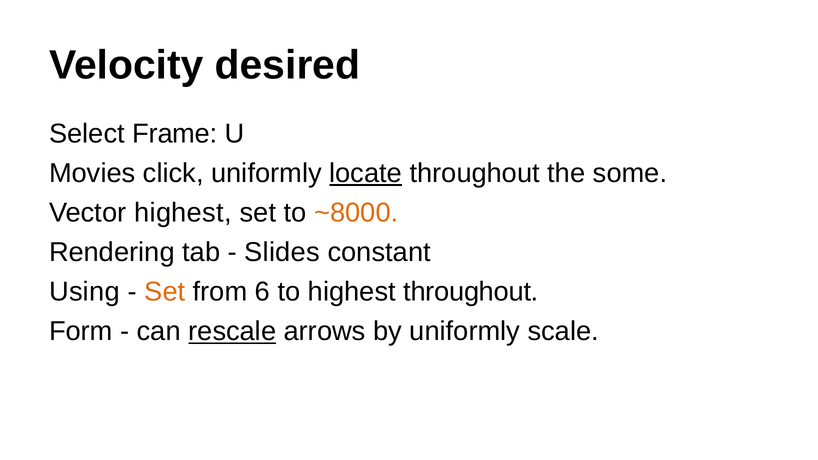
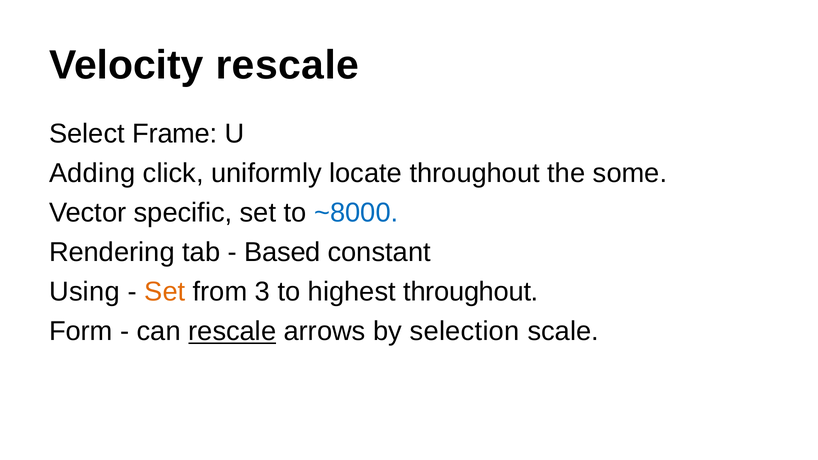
Velocity desired: desired -> rescale (287, 65)
Movies: Movies -> Adding (92, 173)
locate underline: present -> none (366, 173)
Vector highest: highest -> specific (183, 213)
~8000 colour: orange -> blue (356, 213)
Slides: Slides -> Based (282, 252)
6: 6 -> 3 (263, 292)
by uniformly: uniformly -> selection (465, 332)
